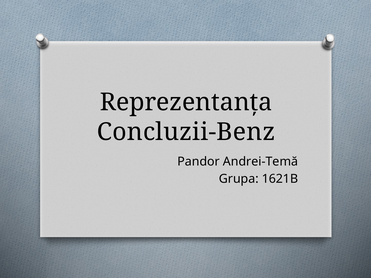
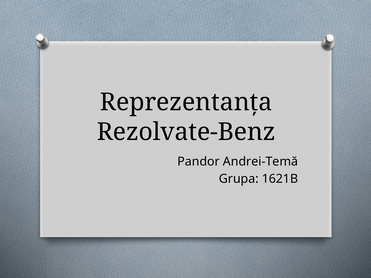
Concluzii-Benz: Concluzii-Benz -> Rezolvate-Benz (186, 132)
